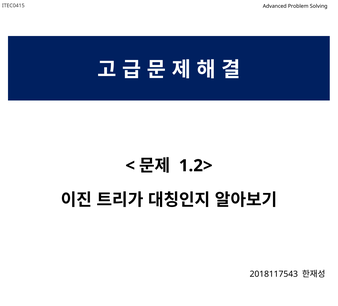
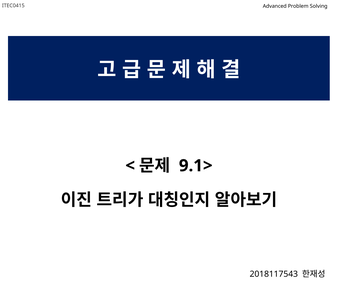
1.2>: 1.2> -> 9.1> (196, 166)
